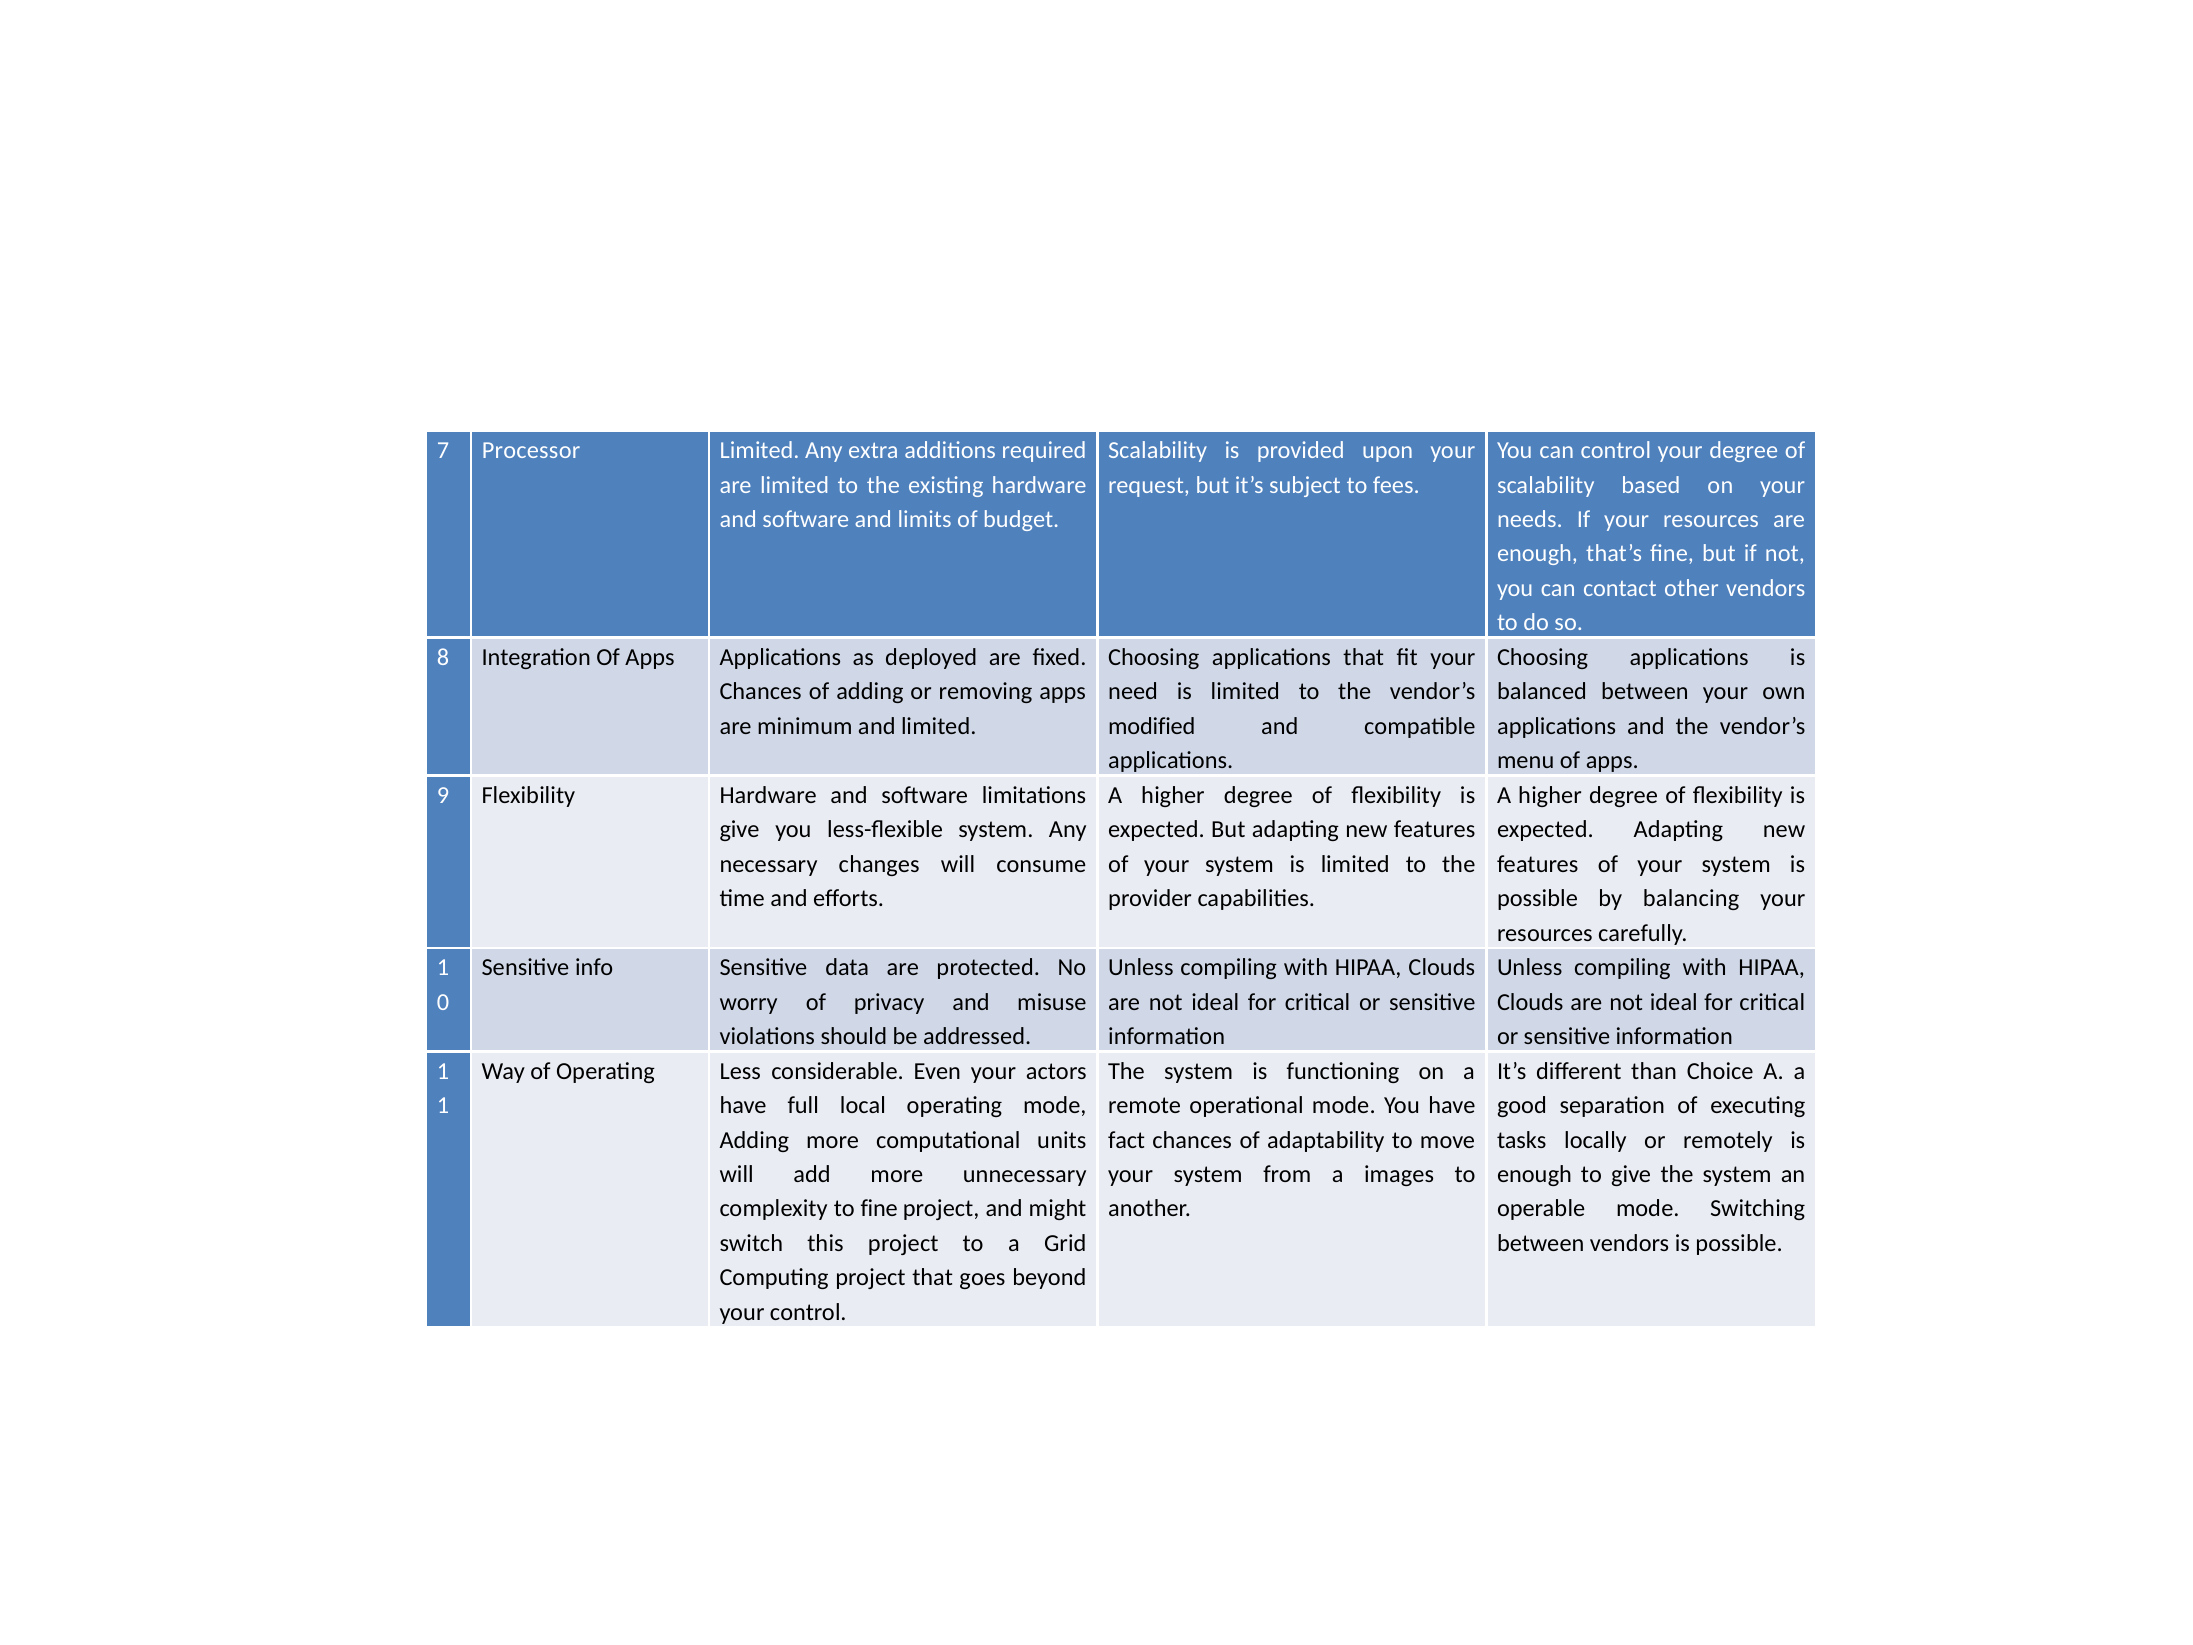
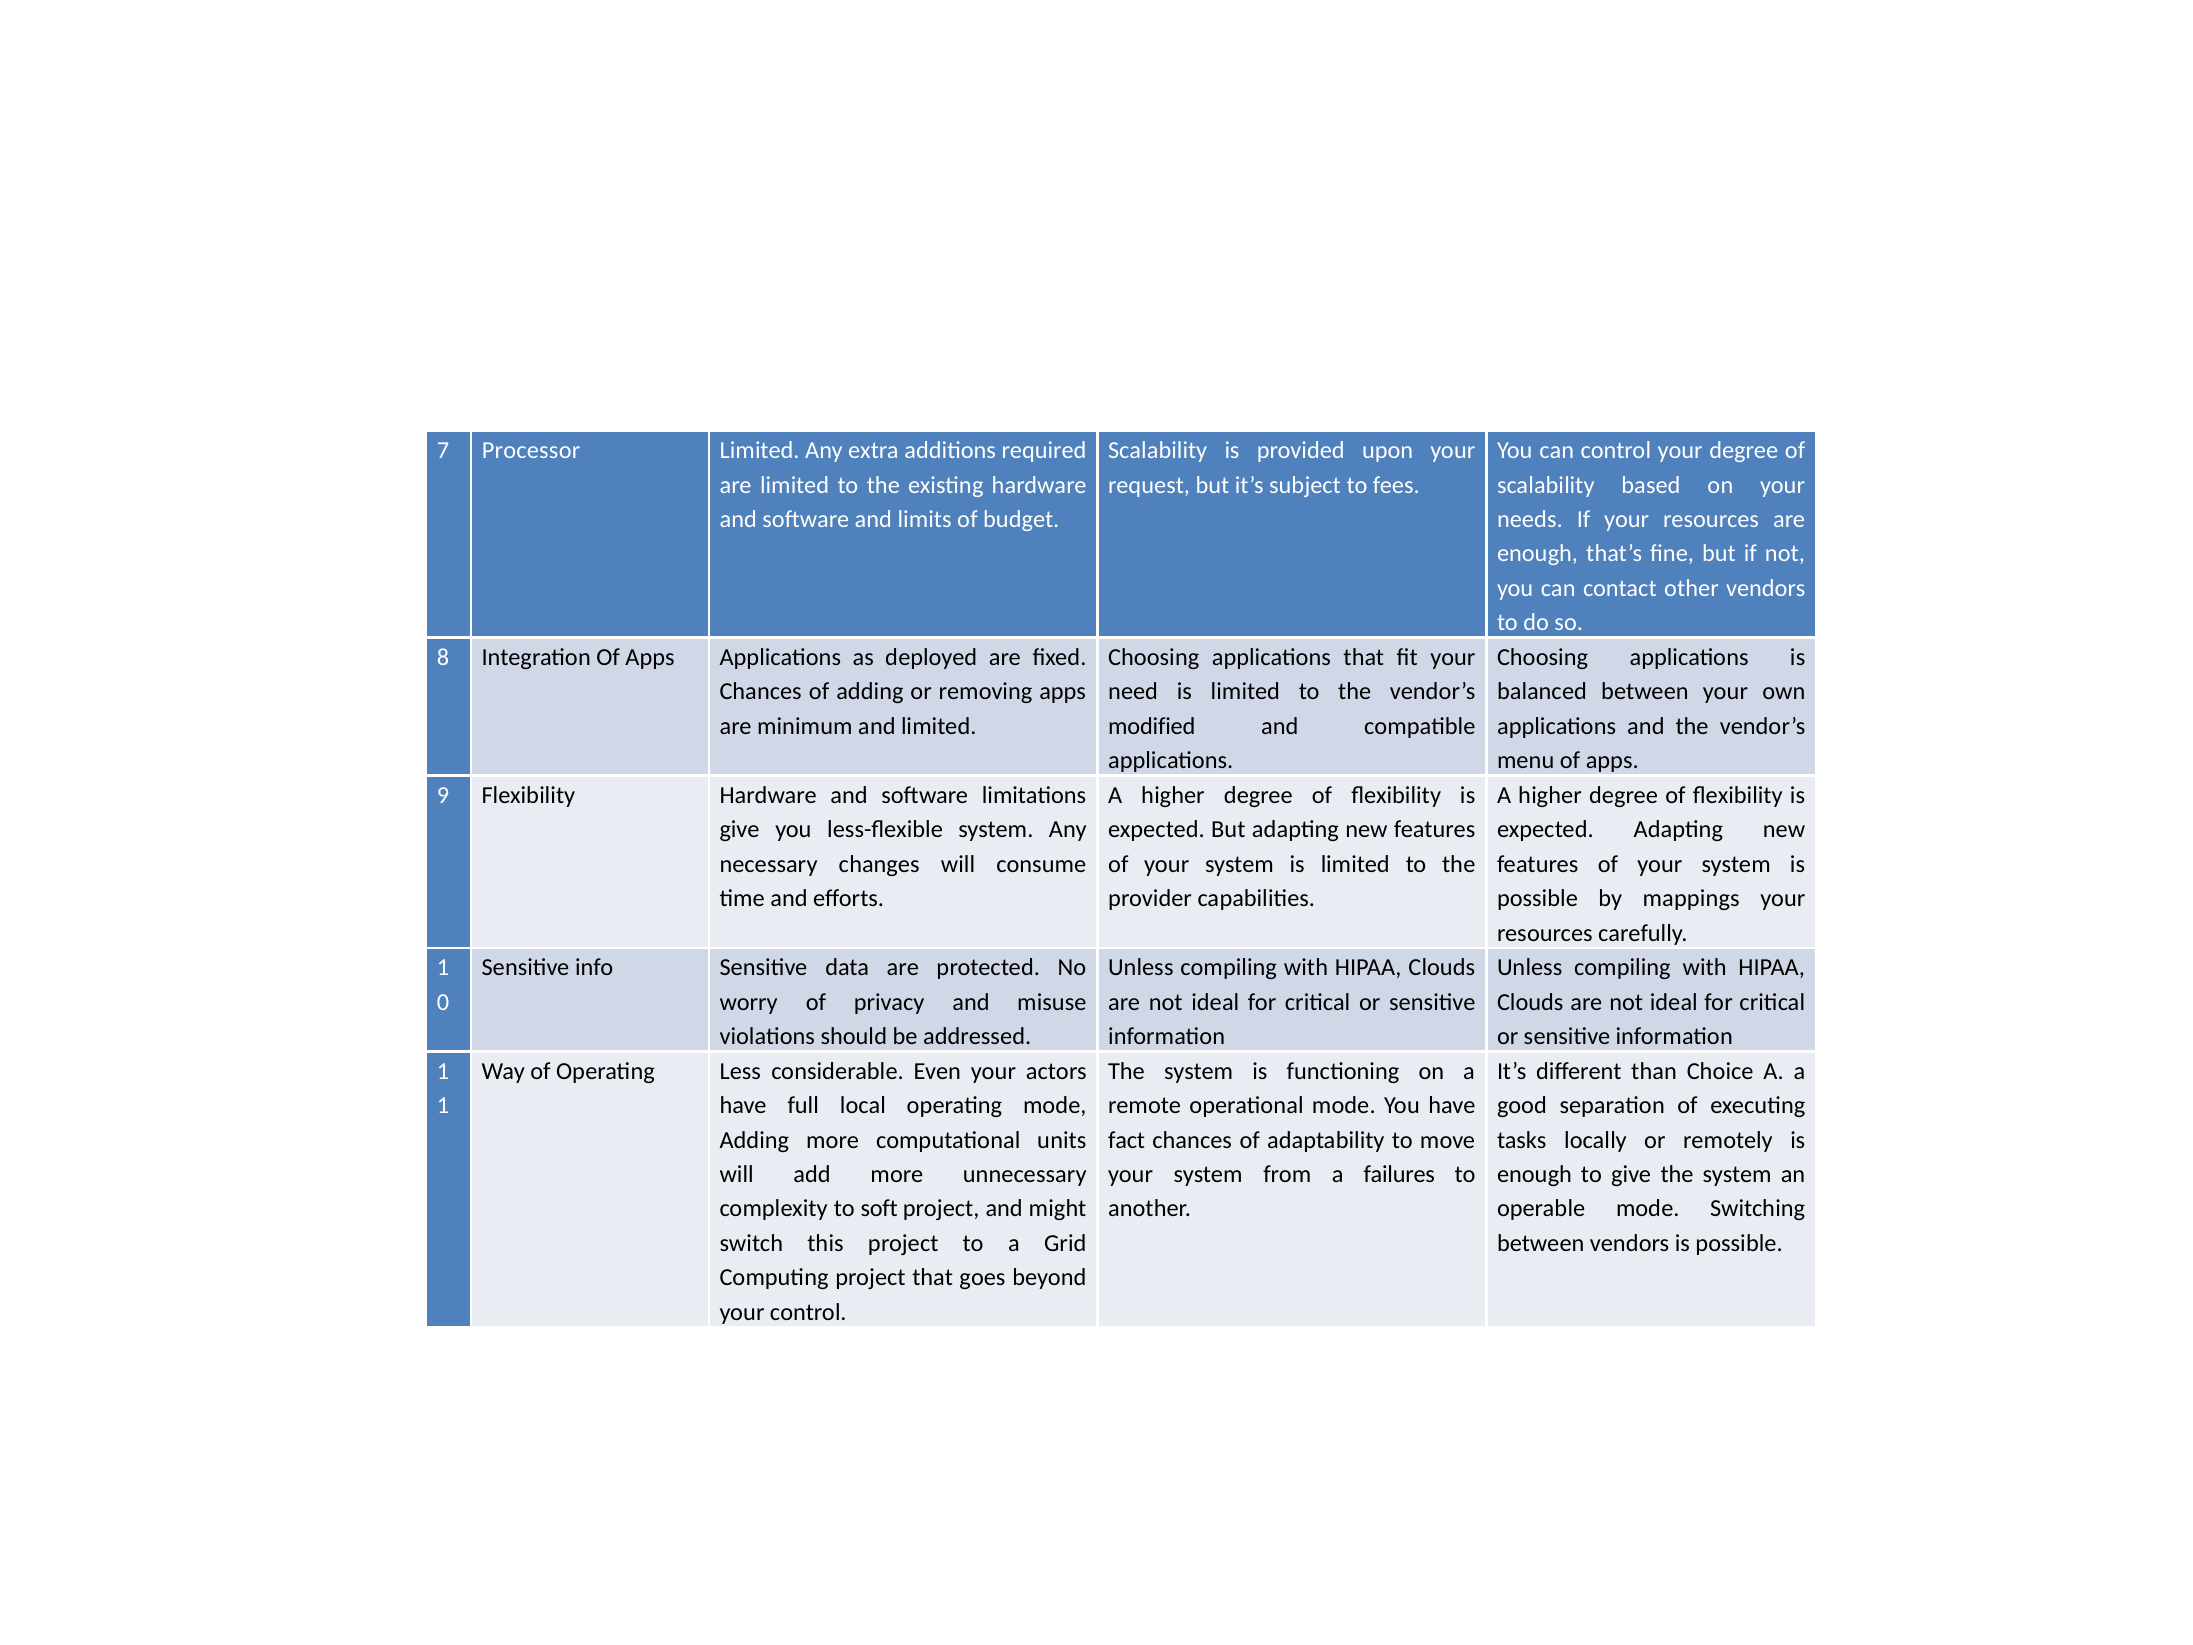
balancing: balancing -> mappings (1691, 899)
images: images -> failures (1399, 1174)
to fine: fine -> soft (879, 1209)
